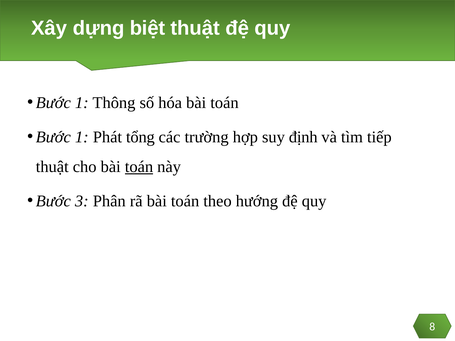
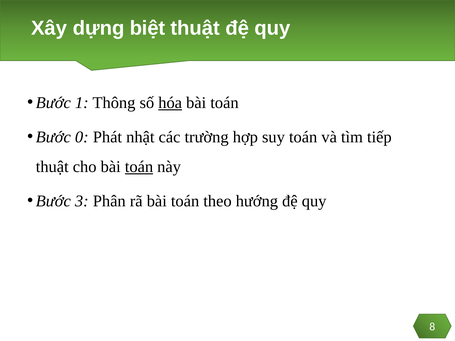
hóa underline: none -> present (170, 103)
1: 1 -> 0 (82, 137)
tổng: tổng -> nhật (140, 137)
suy định: định -> toán (303, 137)
